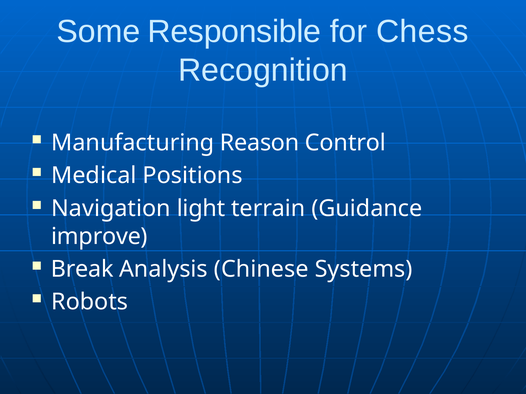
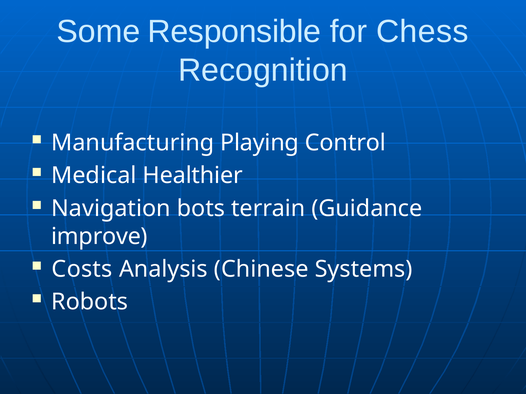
Reason: Reason -> Playing (260, 143)
Positions: Positions -> Healthier (193, 176)
light: light -> bots (201, 209)
Break: Break -> Costs (82, 269)
